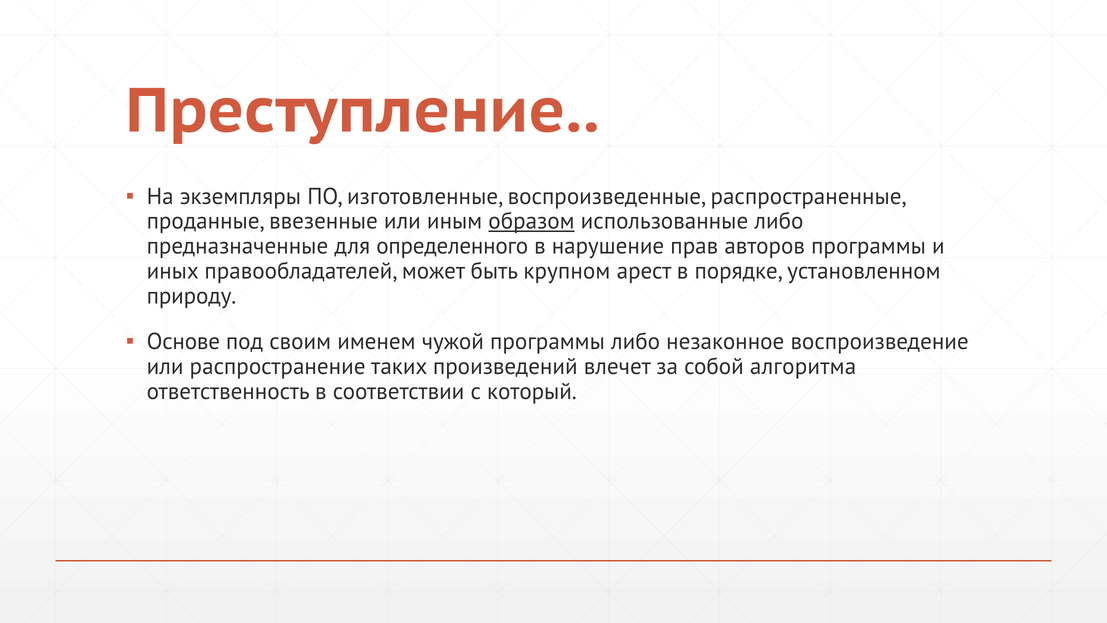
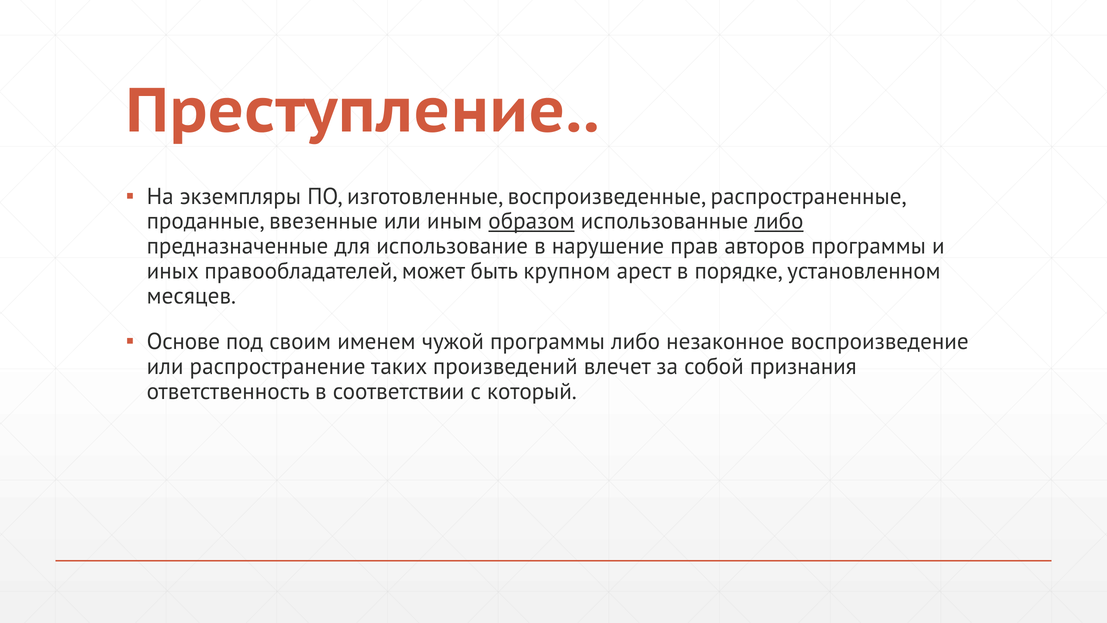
либо underline: none -> present (779, 221)
определенного: определенного -> использование (452, 246)
природу: природу -> месяцев (191, 296)
алгоритма: алгоритма -> признания (803, 367)
